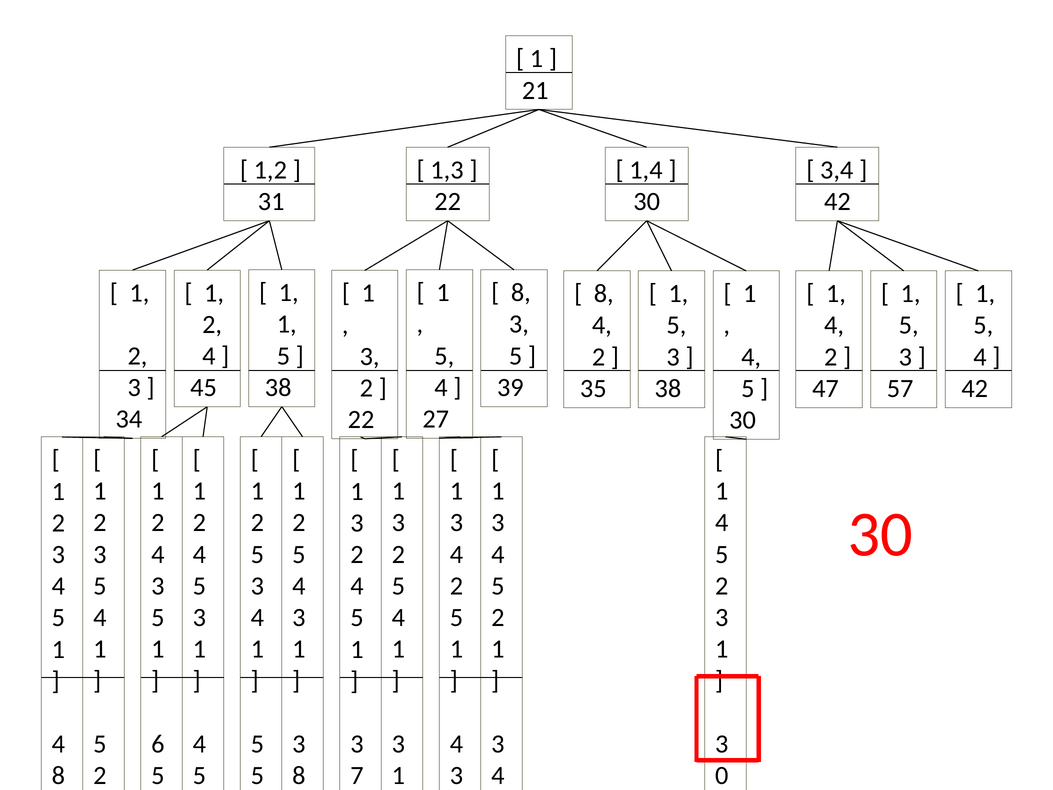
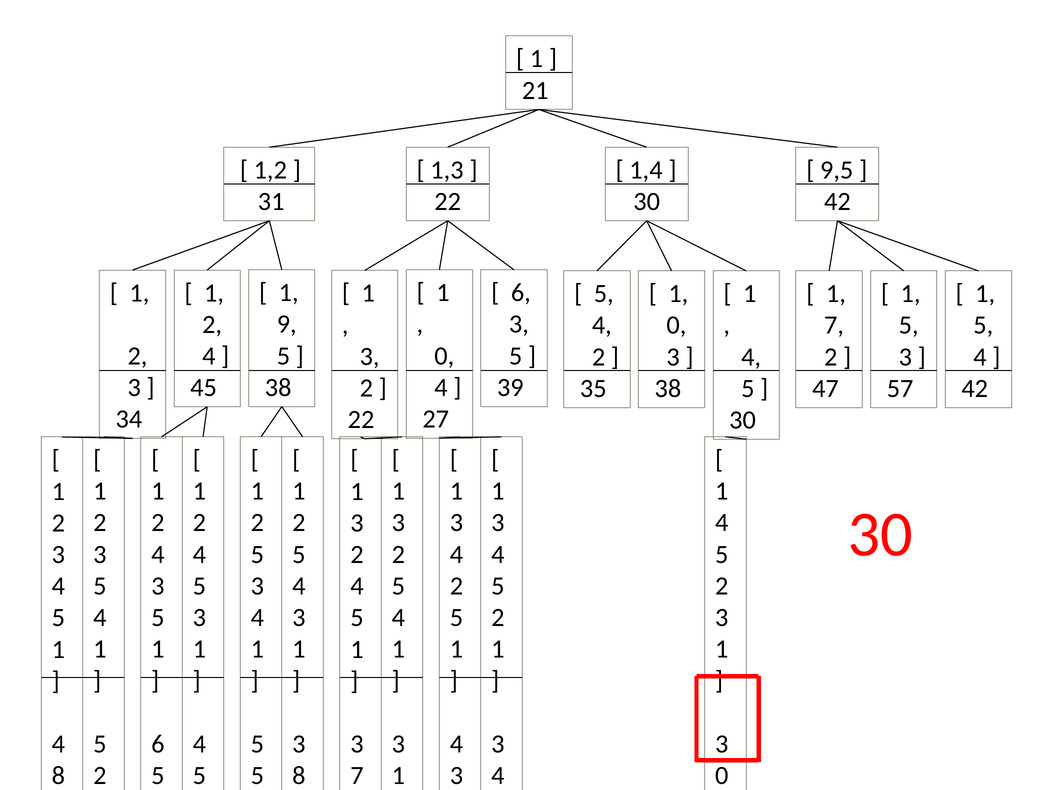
3,4: 3,4 -> 9,5 (837, 170)
8: 8 -> 6 (521, 293)
8: 8 -> 5 (604, 294)
1: 1 -> 9 (287, 324)
5: 5 -> 0 (676, 325)
4: 4 -> 7 (834, 325)
5: 5 -> 0 (444, 356)
